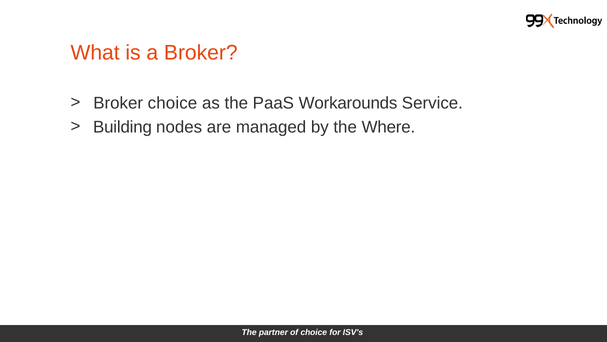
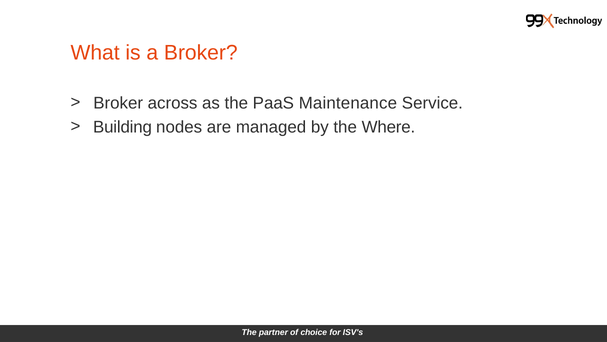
Broker choice: choice -> across (173, 103)
Workarounds: Workarounds -> Maintenance (348, 103)
